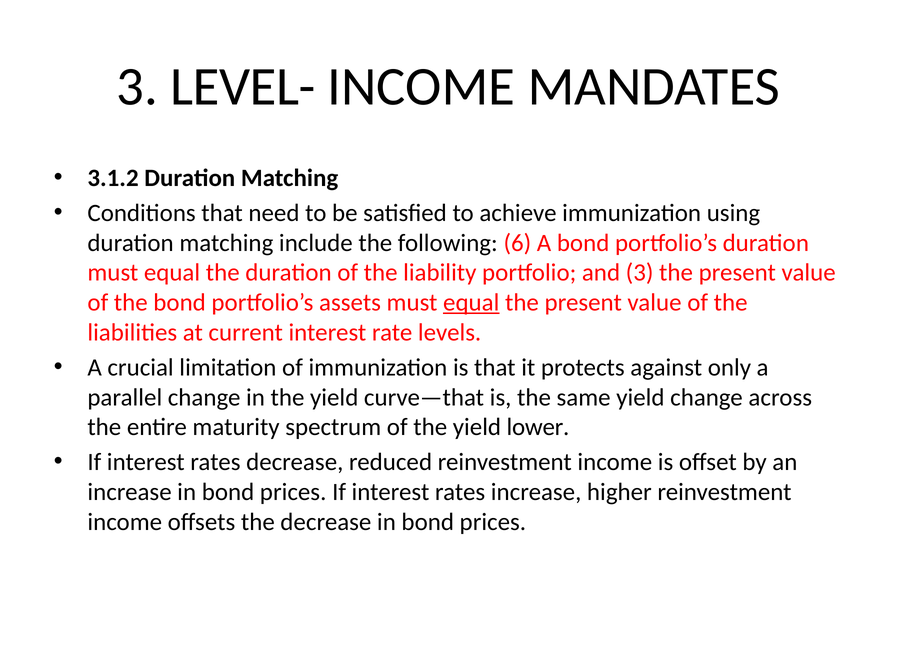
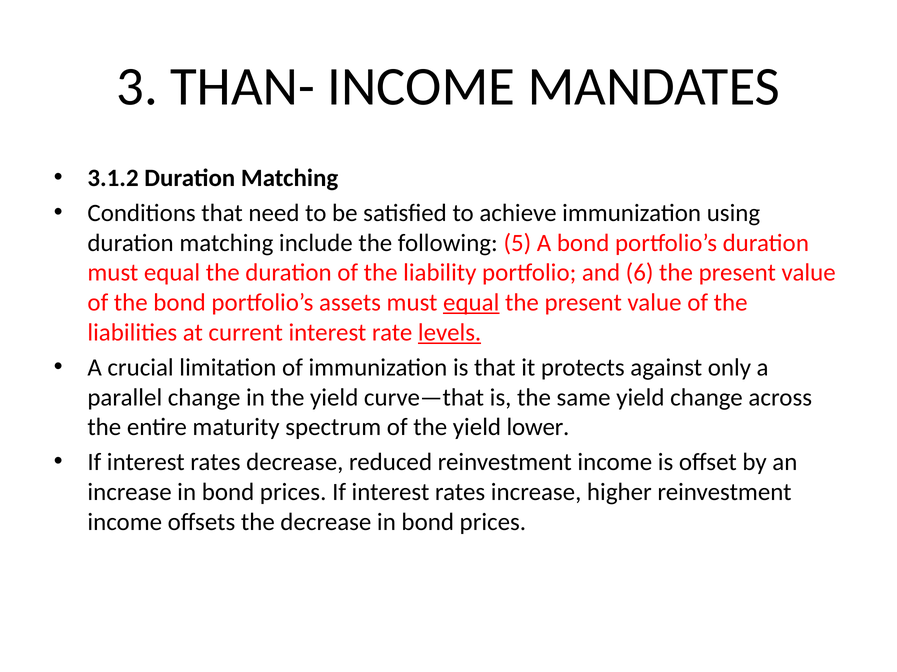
LEVEL-: LEVEL- -> THAN- (243, 87)
6: 6 -> 5 (517, 243)
and 3: 3 -> 6 (640, 273)
levels underline: none -> present (450, 333)
